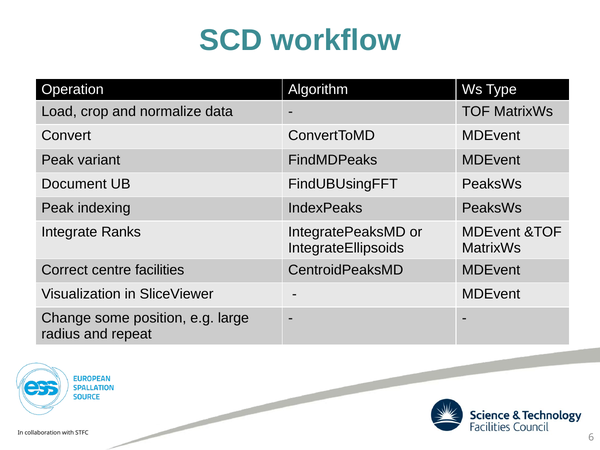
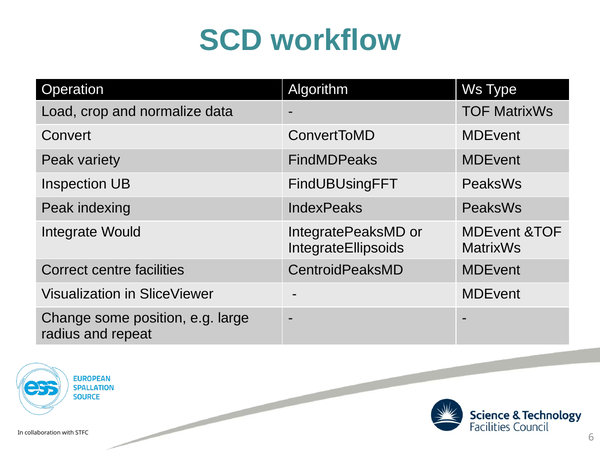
variant: variant -> variety (99, 160)
Document: Document -> Inspection (74, 184)
Ranks: Ranks -> Would (121, 232)
